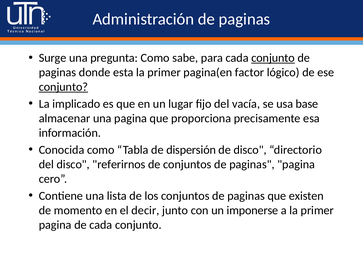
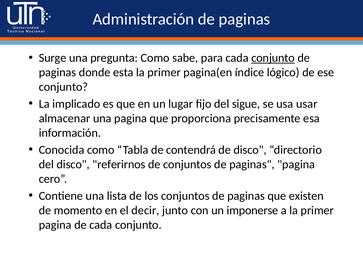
factor: factor -> índice (250, 73)
conjunto underline: present -> none (63, 87)
vacía: vacía -> sigue (246, 104)
base: base -> usar (307, 104)
dispersión: dispersión -> contendrá (191, 150)
